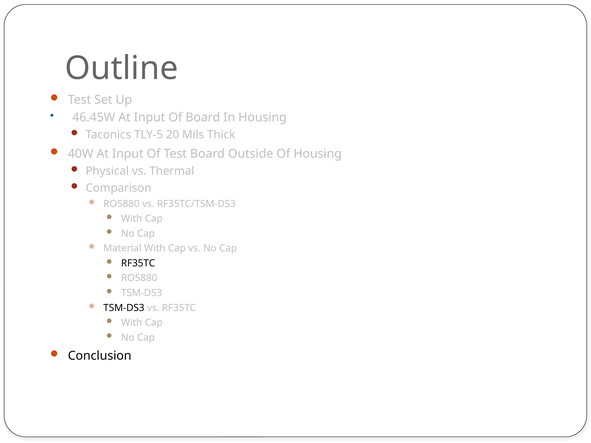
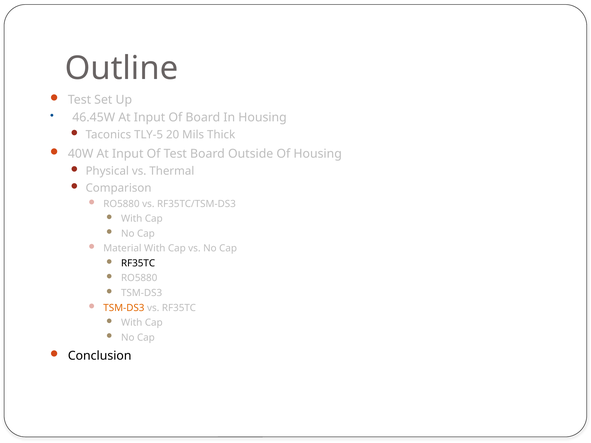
TSM-DS3 colour: black -> orange (124, 308)
